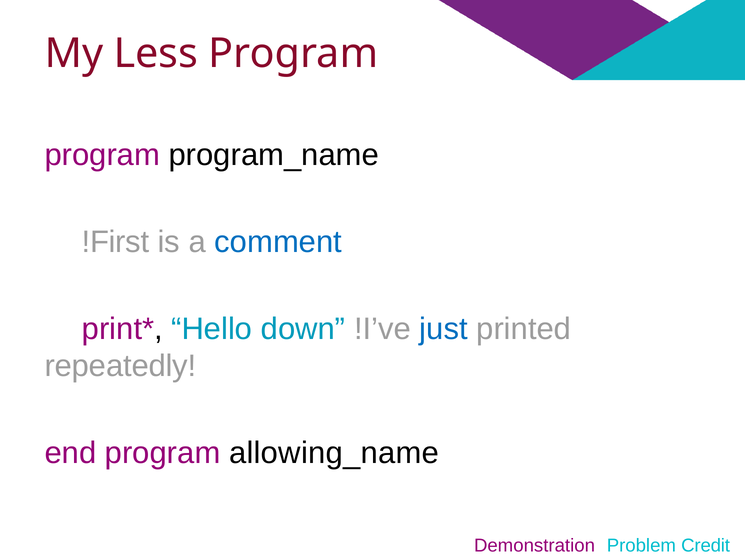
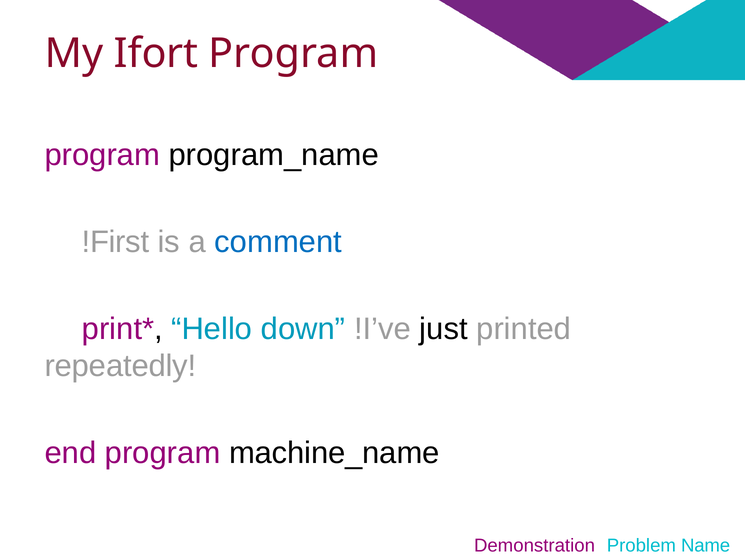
Less: Less -> Ifort (156, 54)
just colour: blue -> black (444, 329)
allowing_name: allowing_name -> machine_name (334, 453)
Credit: Credit -> Name (706, 546)
